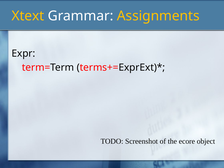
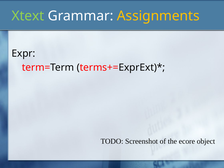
Xtext colour: yellow -> light green (28, 16)
